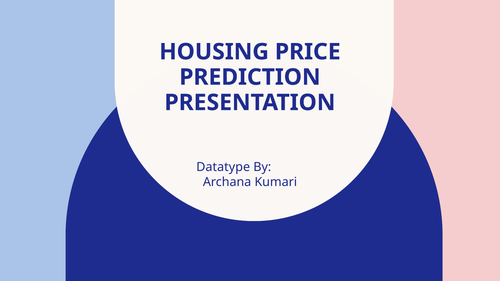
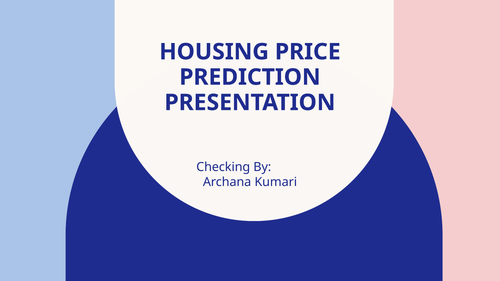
Datatype: Datatype -> Checking (223, 167)
